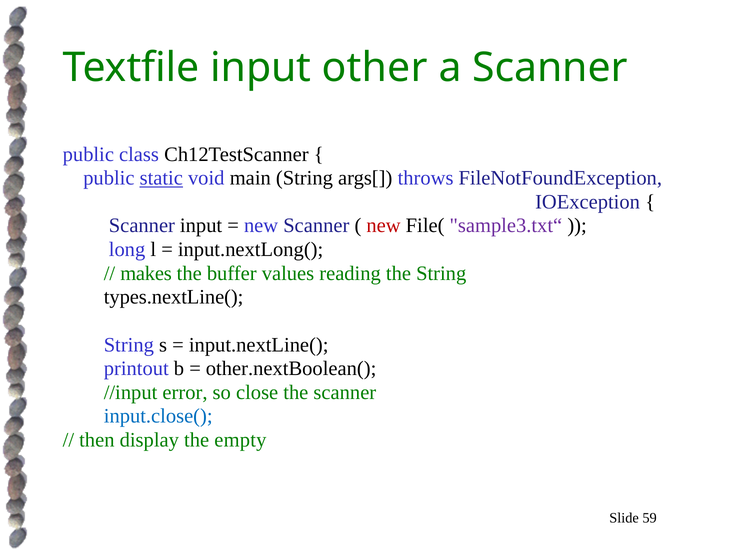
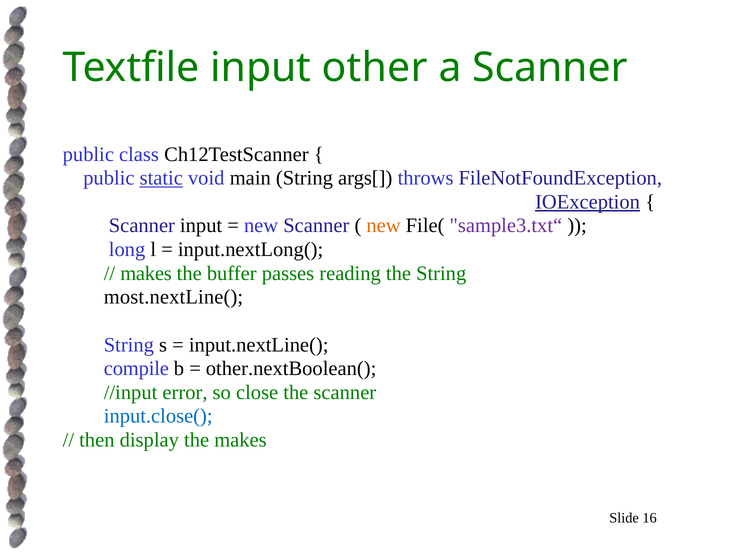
IOException underline: none -> present (588, 202)
new colour: red -> orange (384, 225)
values: values -> passes (288, 273)
types.nextLine(: types.nextLine( -> most.nextLine( (173, 297)
printout: printout -> compile (136, 368)
the empty: empty -> makes (240, 440)
59: 59 -> 16 (650, 518)
